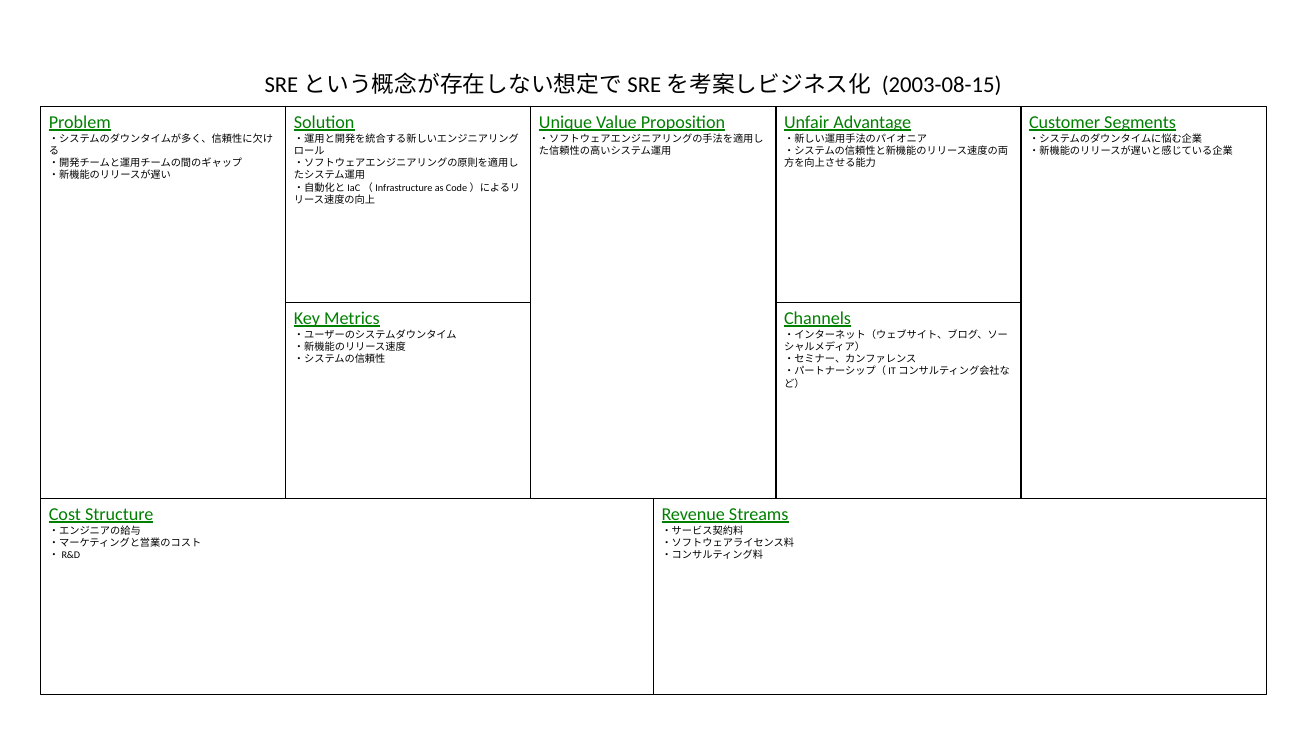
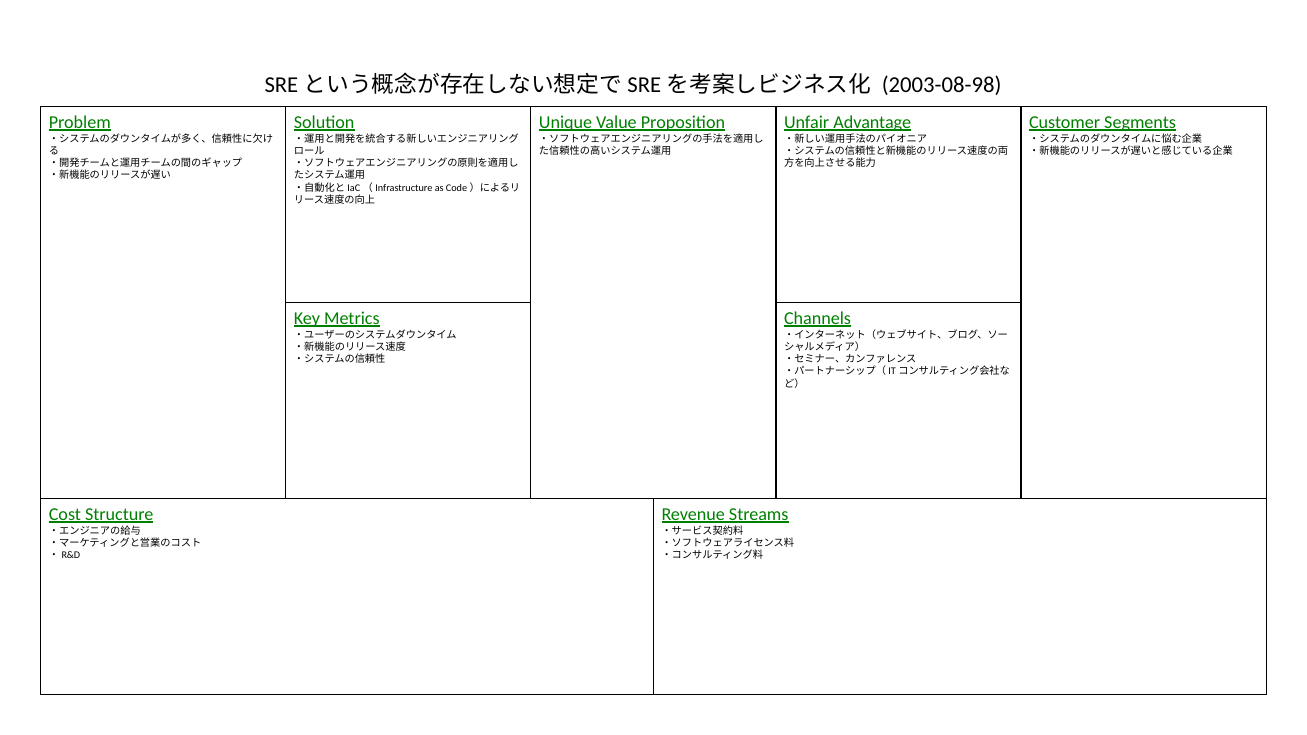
2003-08-15: 2003-08-15 -> 2003-08-98 (942, 85)
